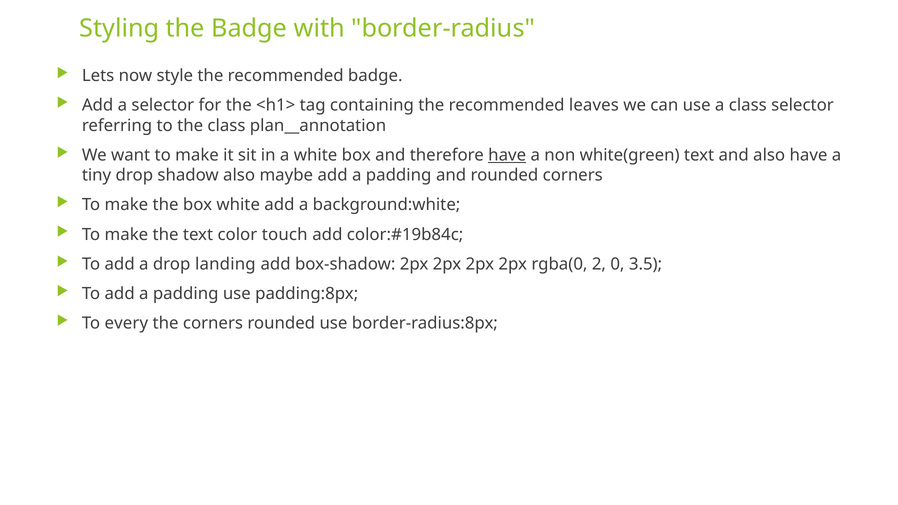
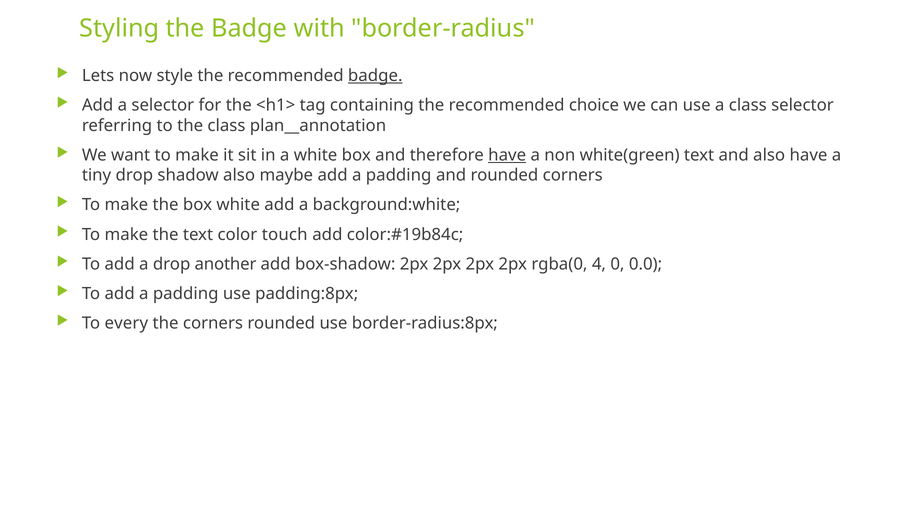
badge underline: none -> present (375, 76)
leaves: leaves -> choice (594, 105)
landing: landing -> another (226, 264)
2: 2 -> 4 (599, 264)
3.5: 3.5 -> 0.0 (646, 264)
